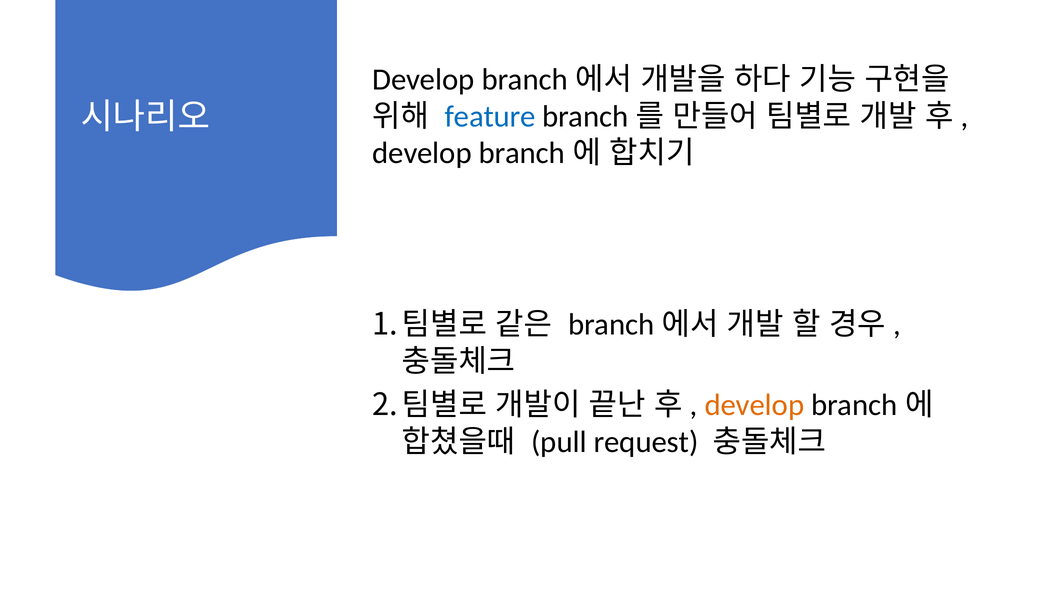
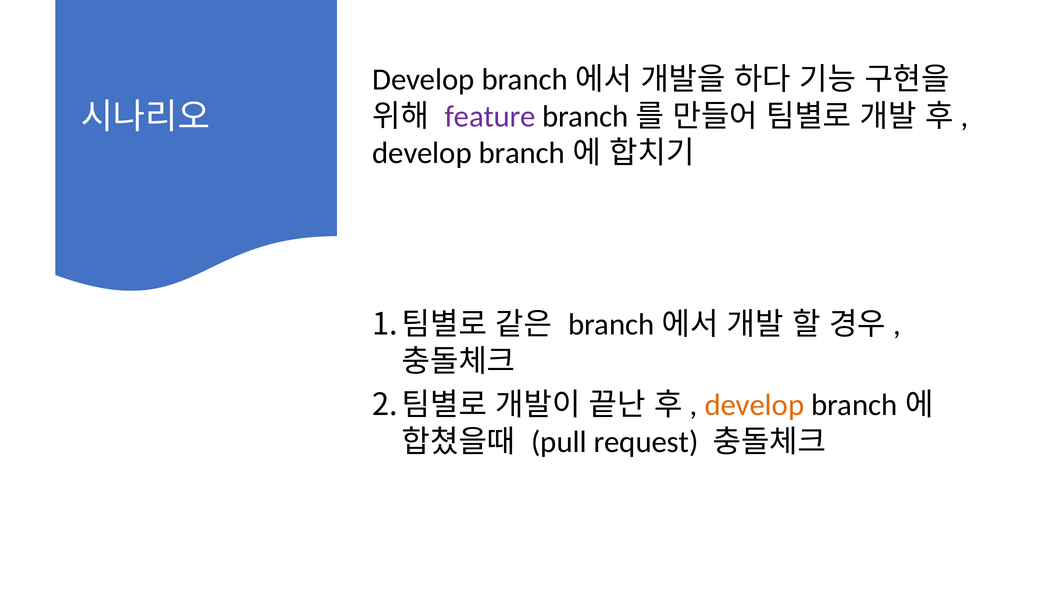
feature colour: blue -> purple (490, 116)
